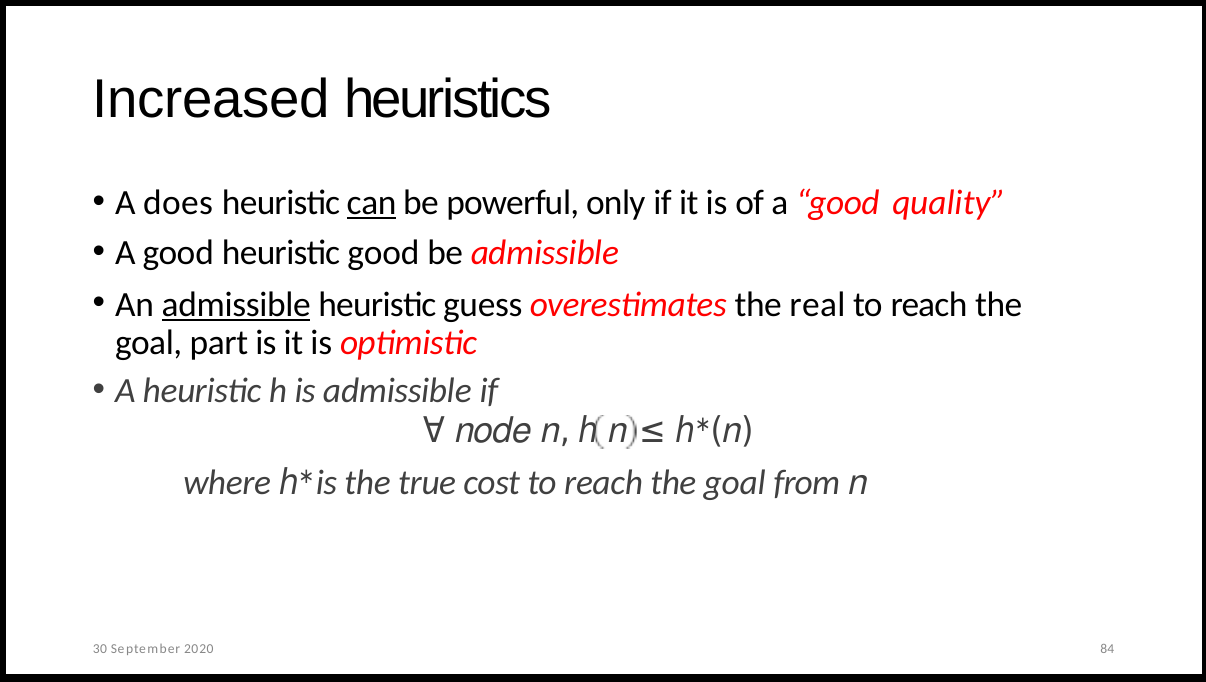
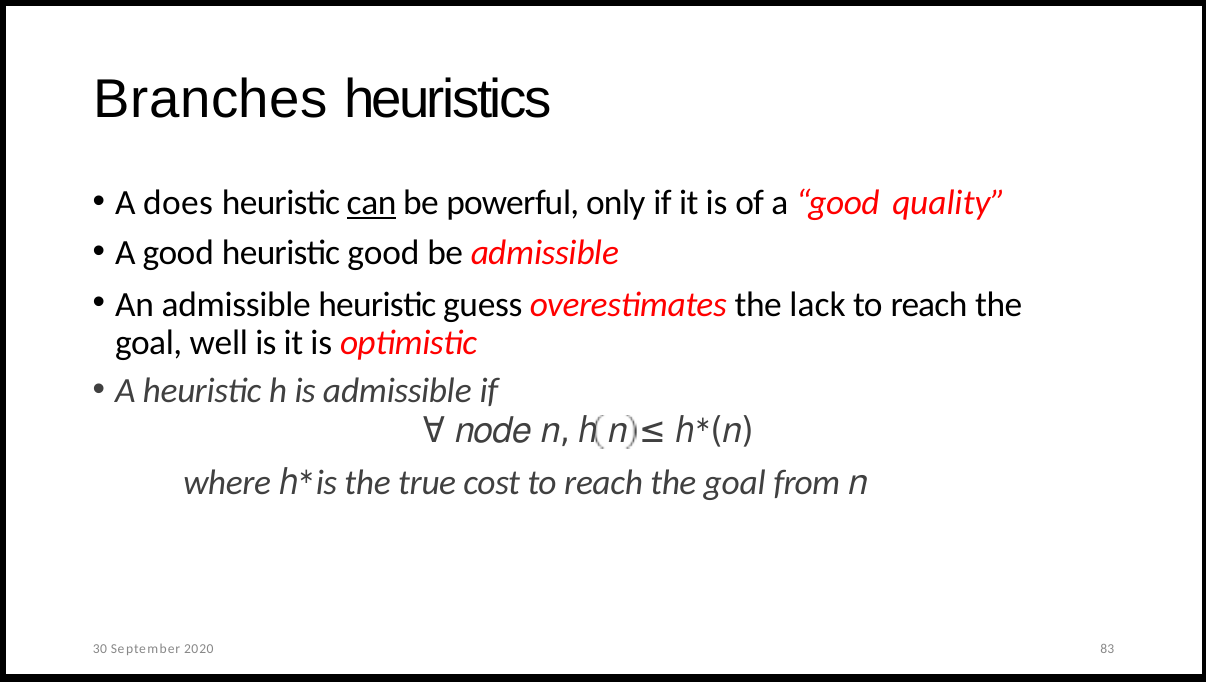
Increased: Increased -> Branches (211, 99)
admissible underline: present -> none (236, 305)
real: real -> lack (818, 305)
part: part -> well (219, 343)
84: 84 -> 83 (1107, 649)
